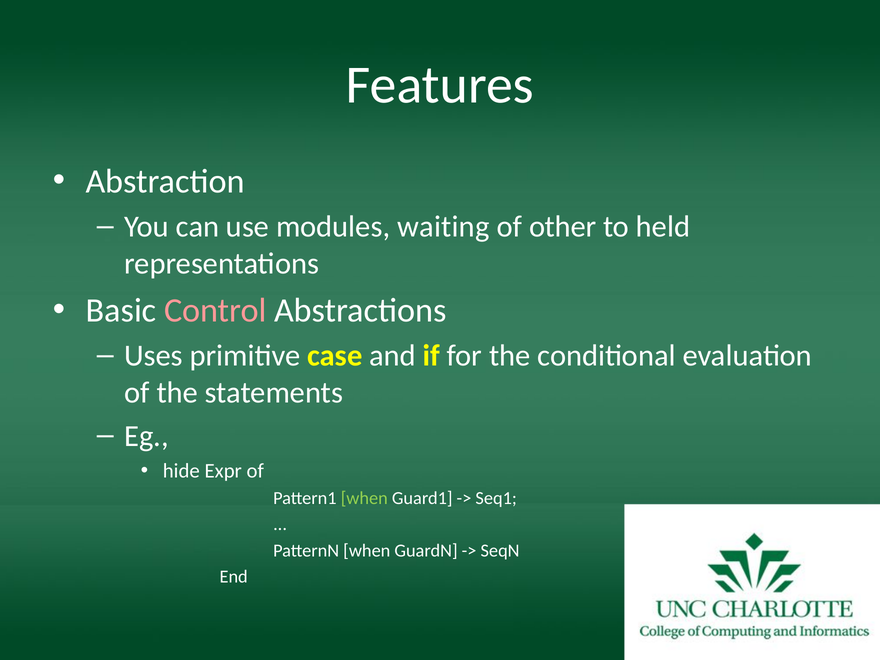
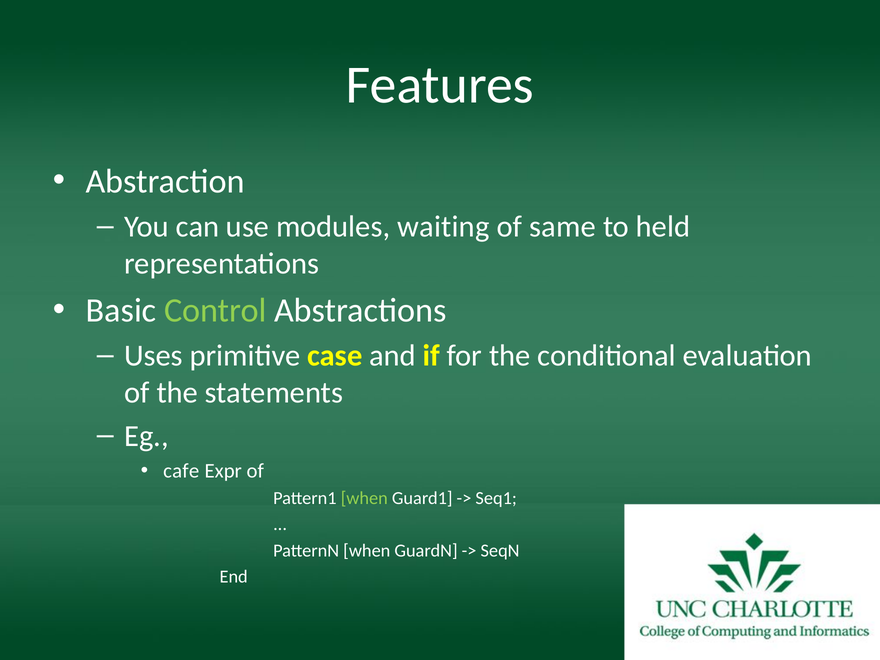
other: other -> same (562, 227)
Control colour: pink -> light green (215, 310)
hide: hide -> cafe (181, 471)
